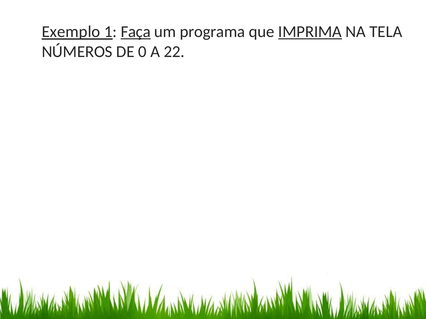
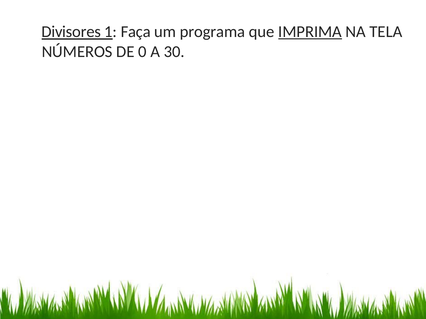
Exemplo: Exemplo -> Divisores (71, 32)
Faça underline: present -> none (136, 32)
22: 22 -> 30 (174, 52)
